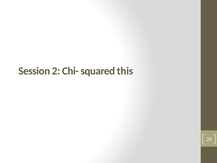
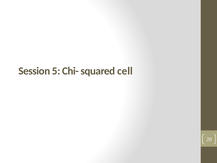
2: 2 -> 5 (56, 71)
this: this -> cell (125, 71)
